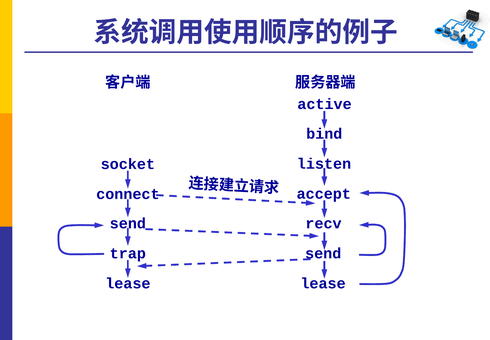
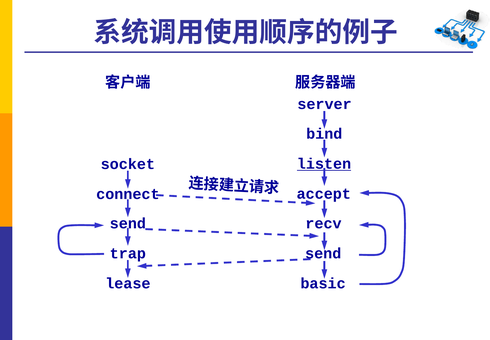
active: active -> server (325, 104)
listen underline: none -> present (324, 163)
lease: lease -> basic (323, 283)
